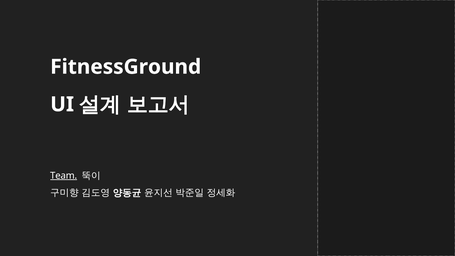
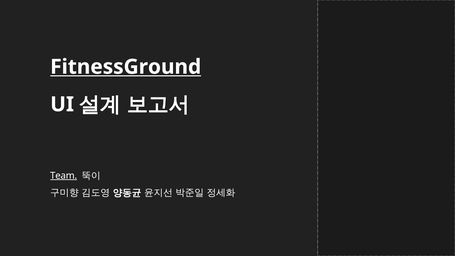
FitnessGround underline: none -> present (126, 67)
